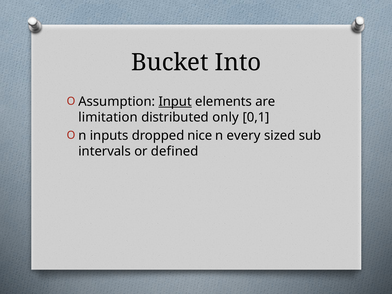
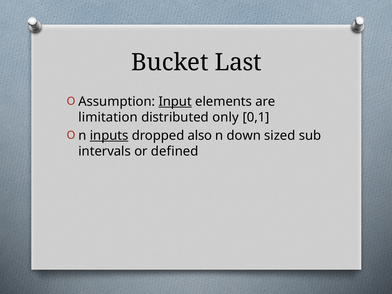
Into: Into -> Last (238, 62)
inputs underline: none -> present (109, 136)
nice: nice -> also (200, 136)
every: every -> down (244, 136)
